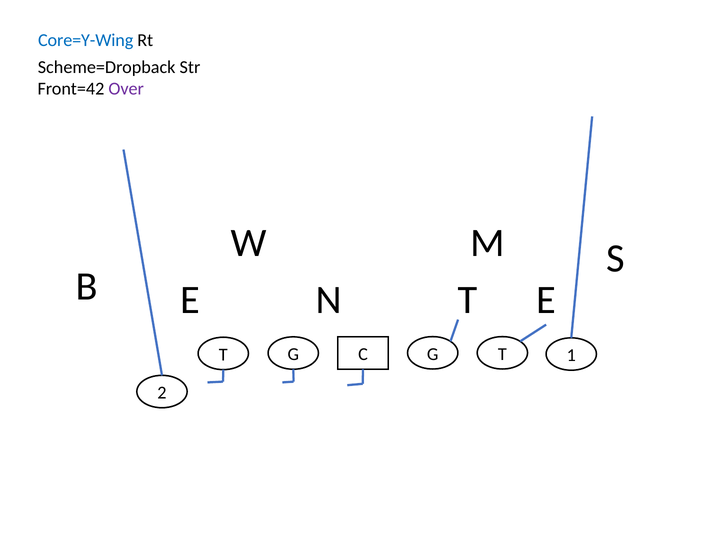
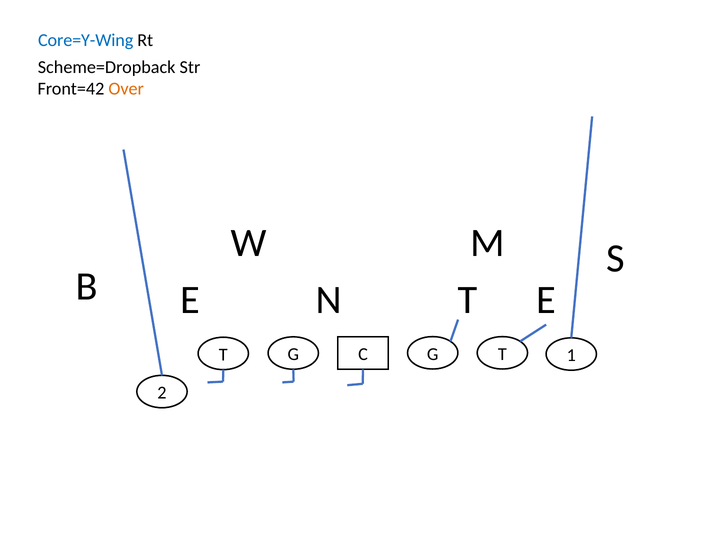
Over colour: purple -> orange (126, 89)
